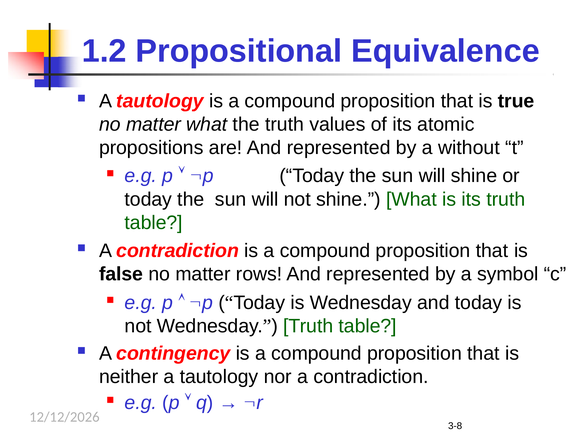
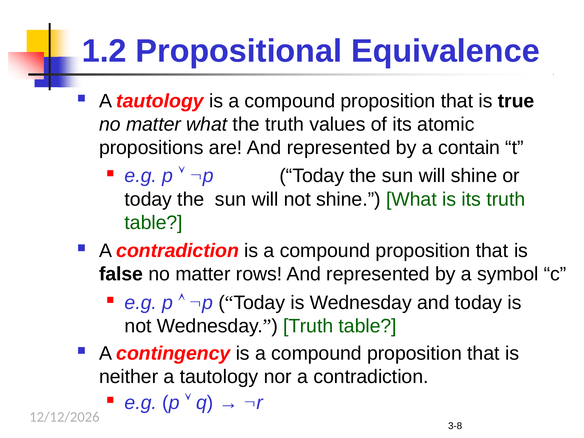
without: without -> contain (469, 148)
